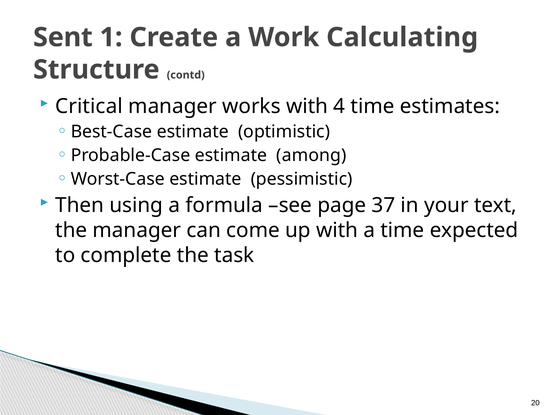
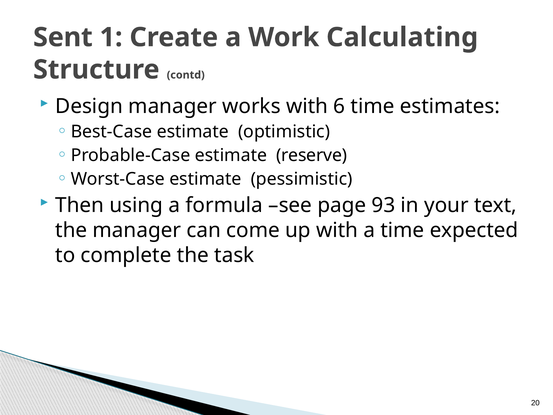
Critical: Critical -> Design (89, 106)
4: 4 -> 6 (339, 106)
among: among -> reserve (312, 155)
37: 37 -> 93 (383, 205)
